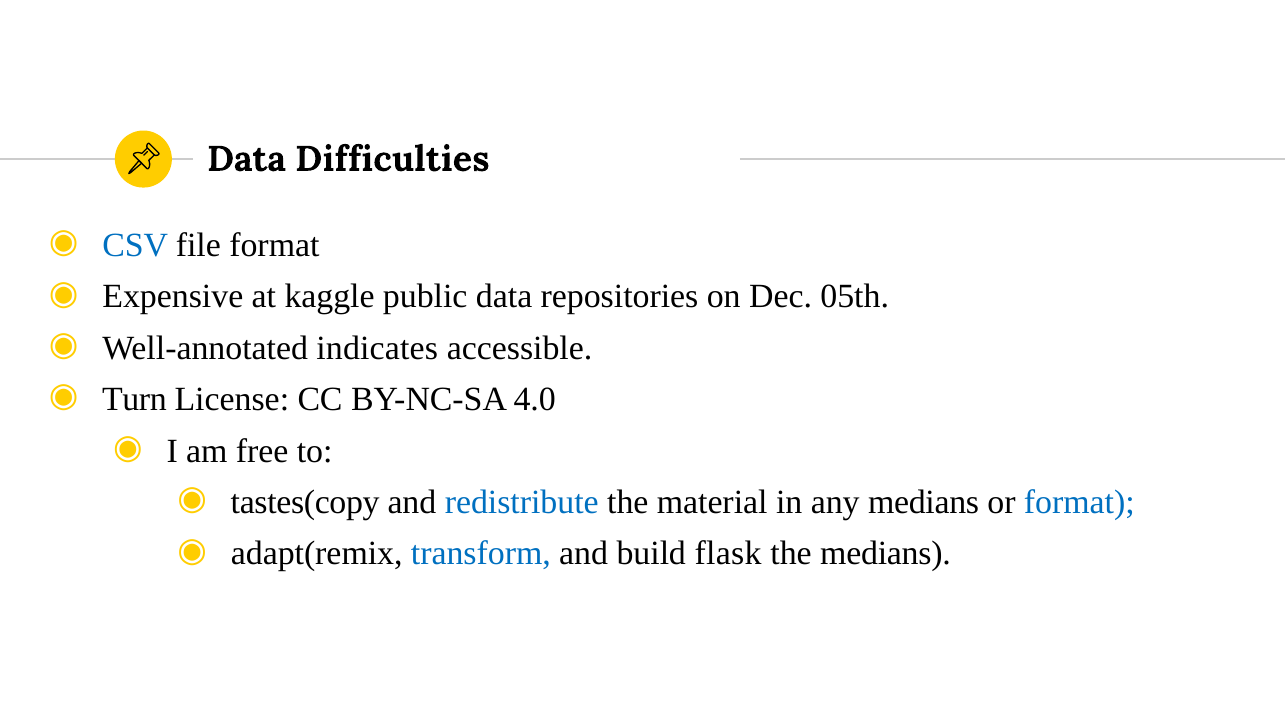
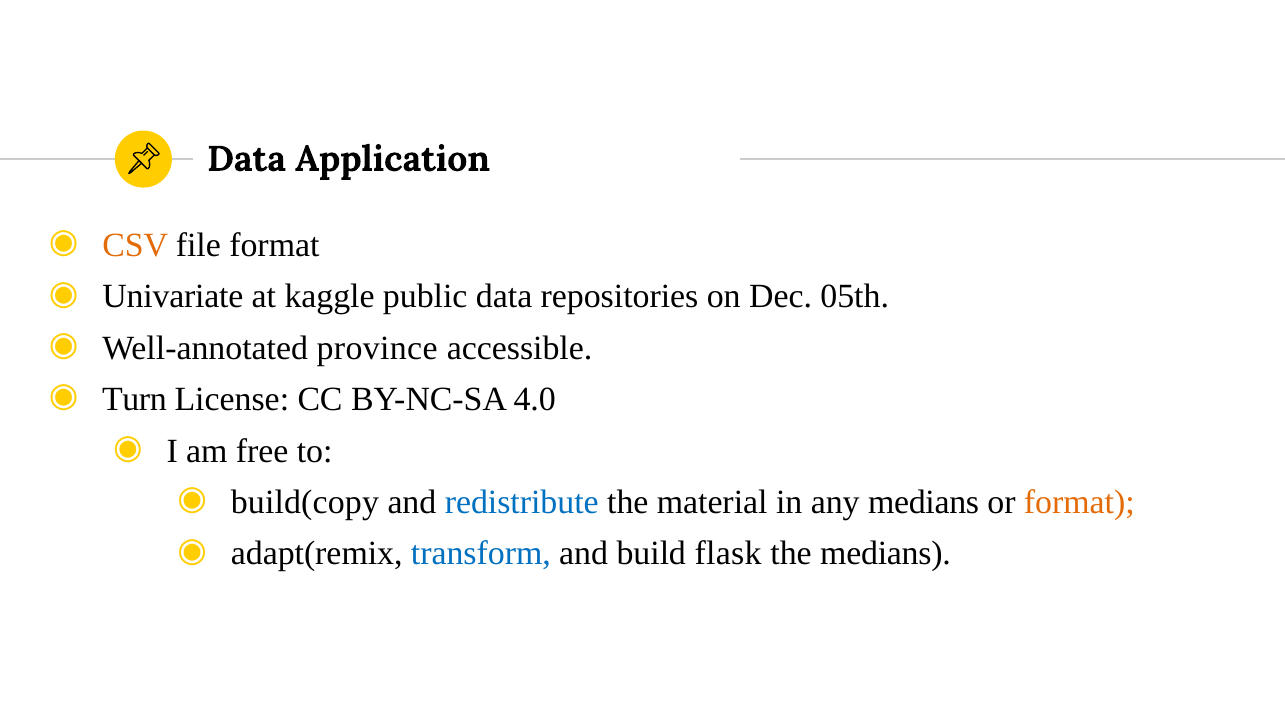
Difficulties: Difficulties -> Application (393, 159)
CSV colour: blue -> orange (135, 245)
Expensive: Expensive -> Univariate (173, 297)
indicates: indicates -> province (377, 348)
tastes(copy: tastes(copy -> build(copy (305, 502)
format colour: blue -> orange (1079, 502)
